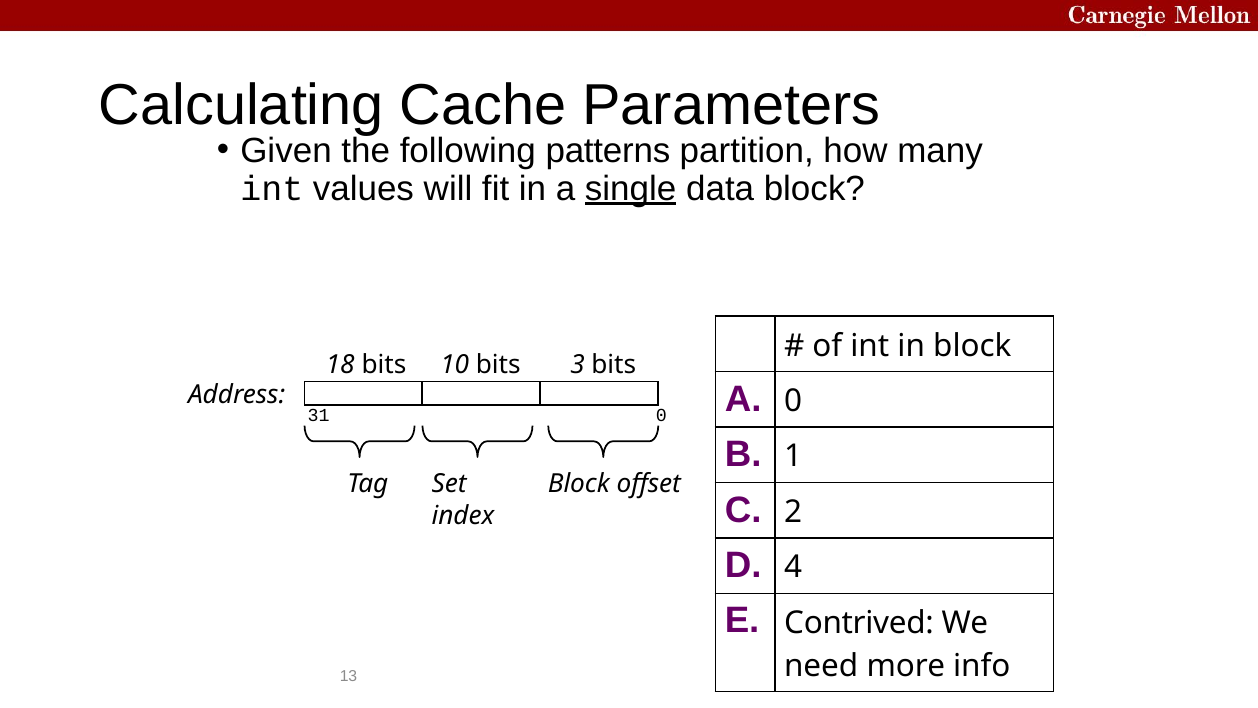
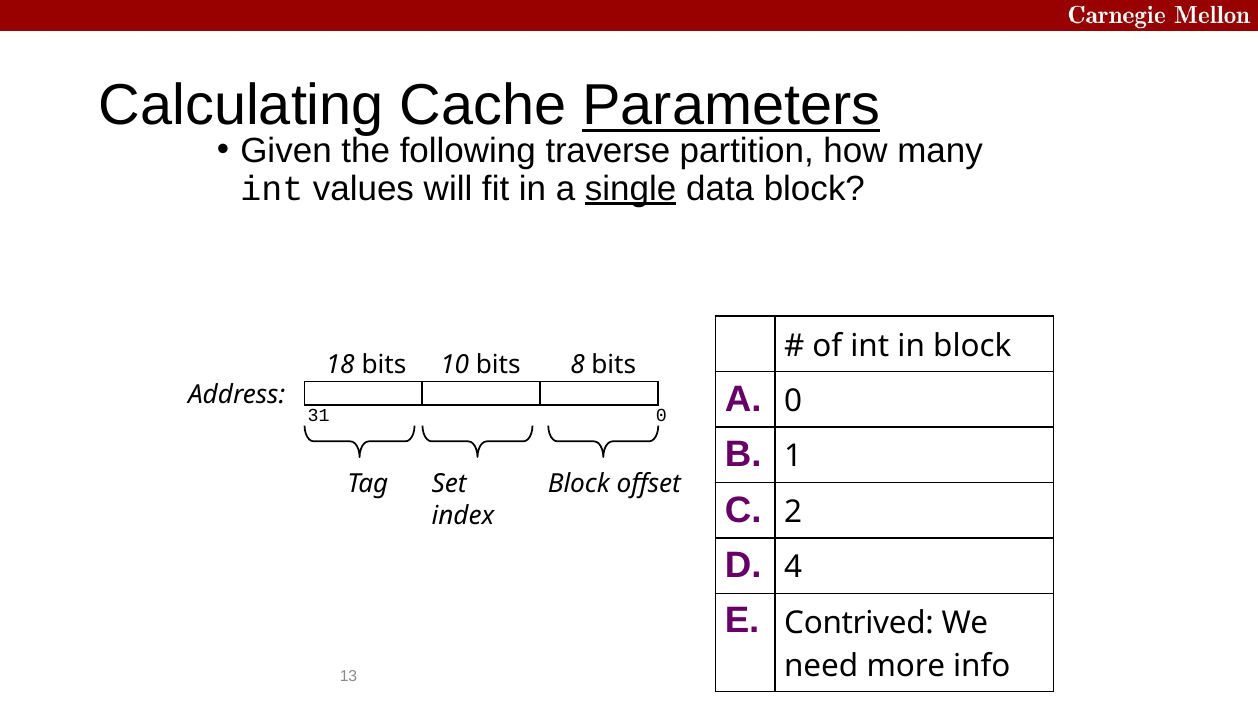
Parameters underline: none -> present (731, 106)
patterns: patterns -> traverse (608, 151)
3: 3 -> 8 (578, 364)
